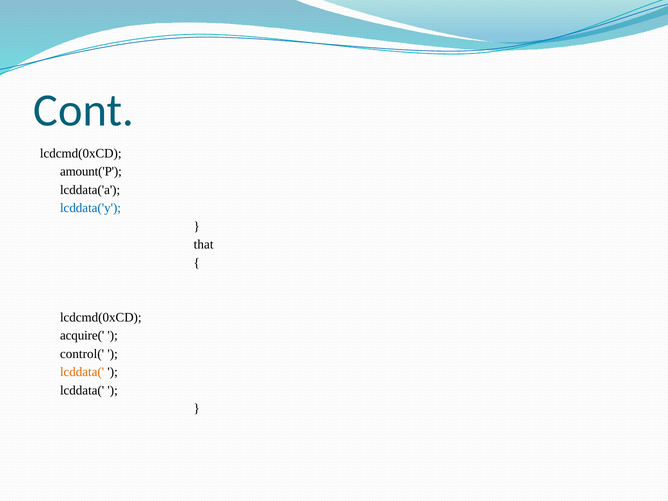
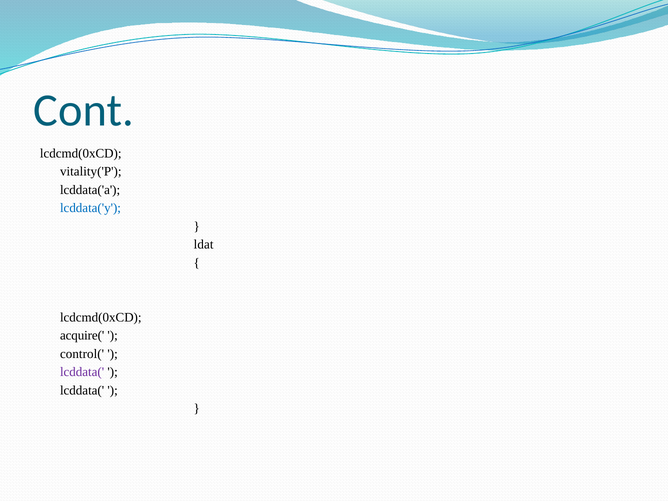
amount('P: amount('P -> vitality('P (91, 172)
that: that -> ldat (204, 245)
lcddata( colour: orange -> purple (82, 372)
